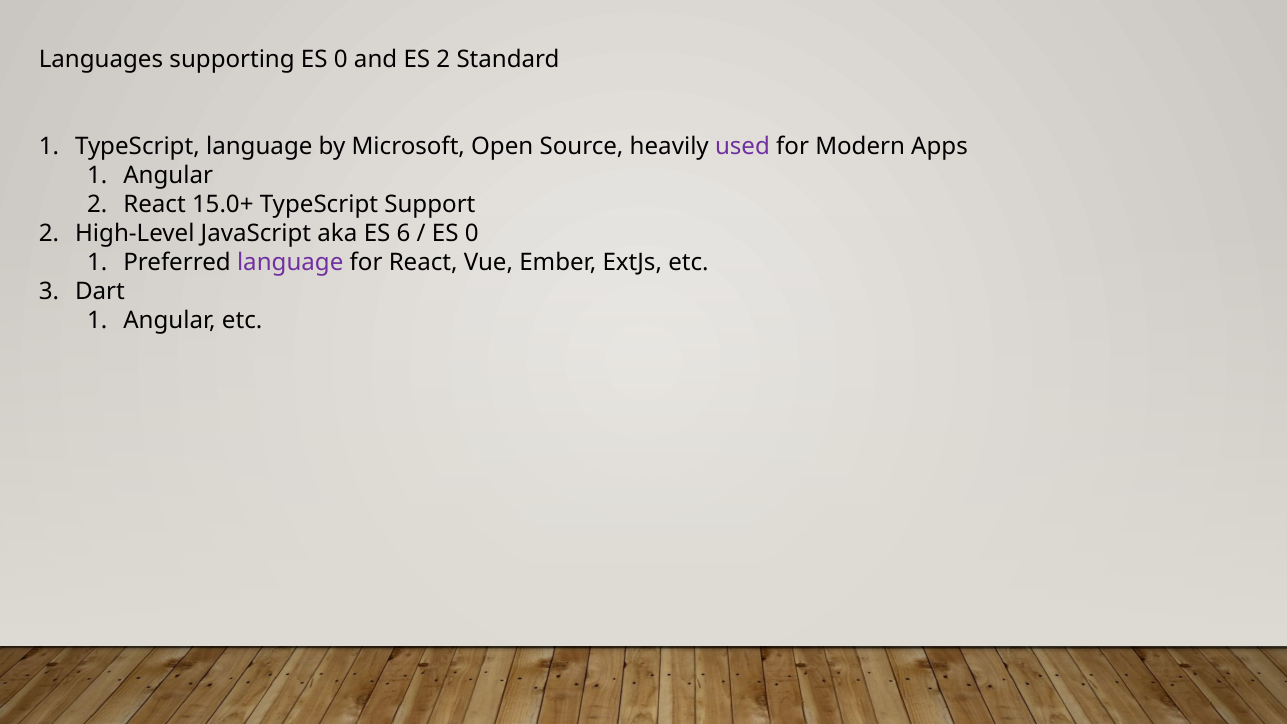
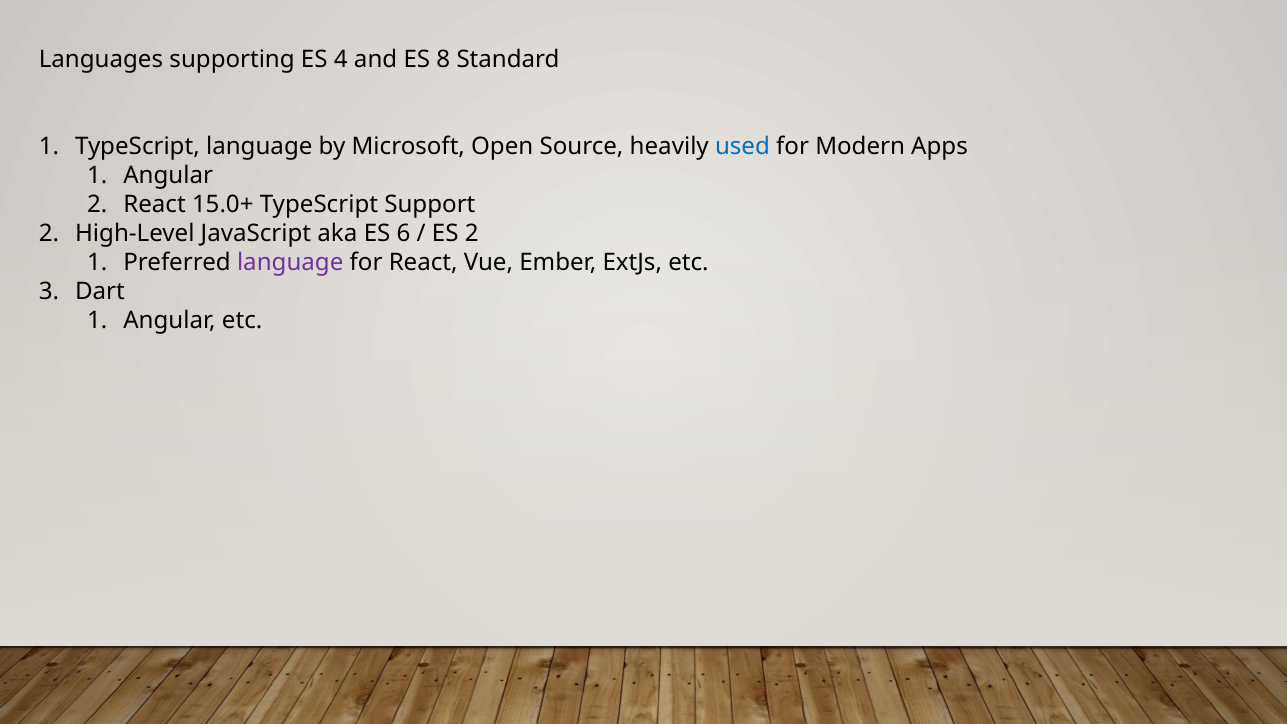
supporting ES 0: 0 -> 4 (341, 59)
ES 2: 2 -> 8 (443, 59)
used colour: purple -> blue (742, 146)
0: 0 -> 2 (472, 233)
